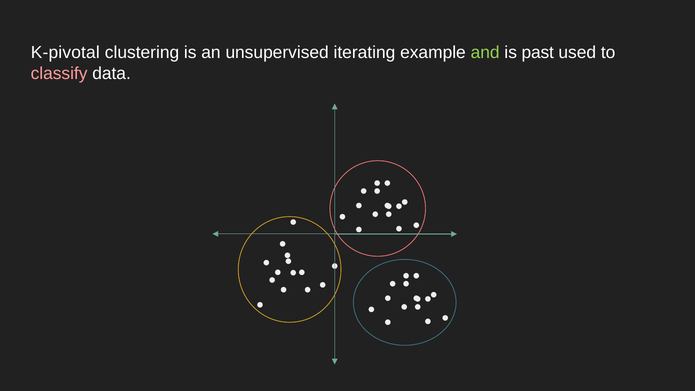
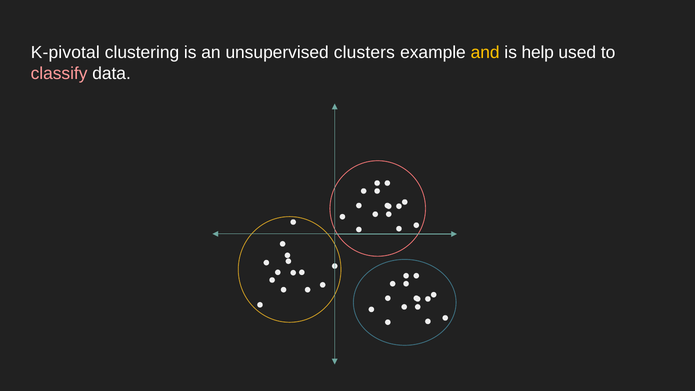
iterating: iterating -> clusters (364, 52)
and colour: light green -> yellow (485, 52)
past: past -> help (538, 52)
